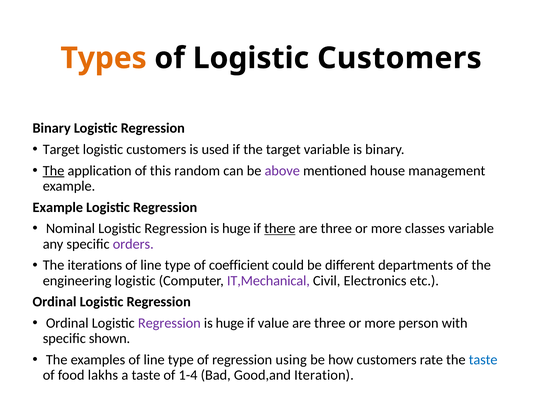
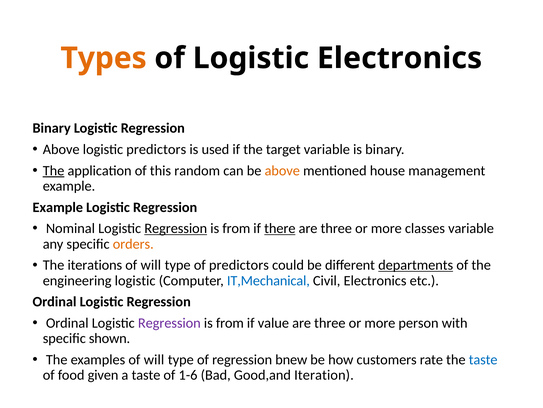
of Logistic Customers: Customers -> Electronics (400, 58)
Target: Target -> Above (61, 149)
customers: customers -> predictors (156, 149)
above colour: purple -> orange (282, 170)
Regression underline: none -> present (176, 228)
huge: huge -> from (236, 228)
orders colour: purple -> orange (133, 244)
line: line -> will (151, 265)
of coefficient: coefficient -> predictors (239, 265)
departments underline: none -> present (416, 265)
IT,Mechanical colour: purple -> blue (268, 280)
huge: huge -> from (230, 322)
examples of line: line -> will (154, 359)
using: using -> bnew (291, 359)
lakhs: lakhs -> given (103, 375)
1-4: 1-4 -> 1-6 (188, 375)
